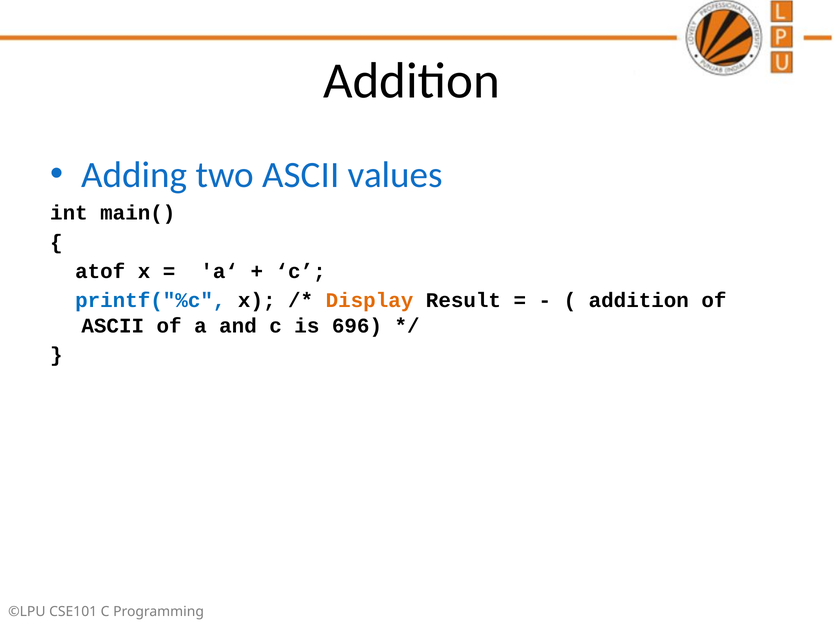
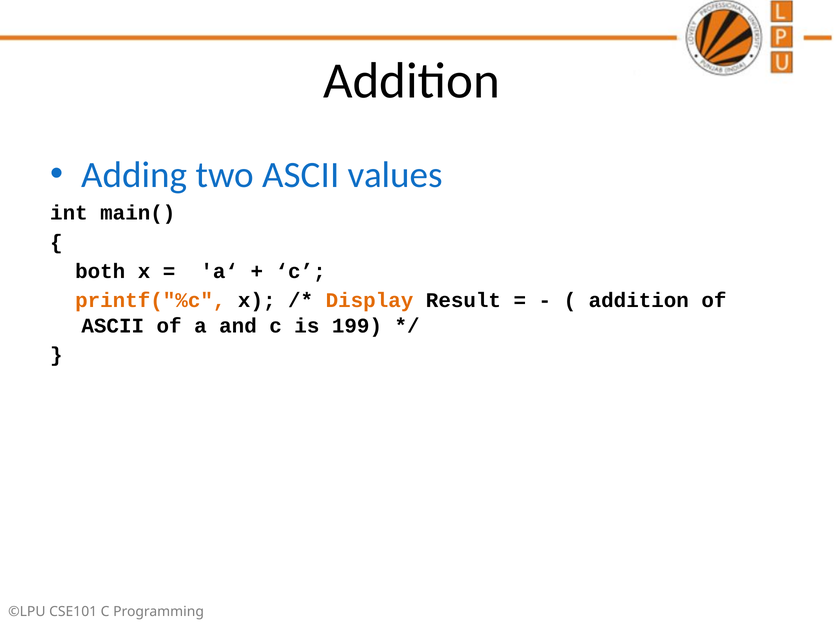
atof: atof -> both (100, 271)
printf("%c colour: blue -> orange (150, 301)
696: 696 -> 199 (357, 326)
